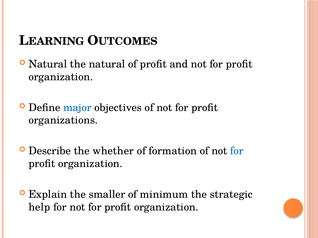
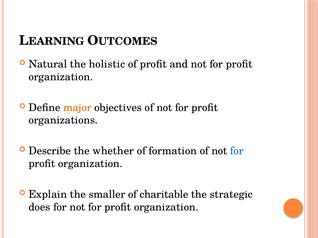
the natural: natural -> holistic (107, 64)
major colour: blue -> orange (77, 108)
minimum: minimum -> charitable (164, 195)
help: help -> does (39, 207)
